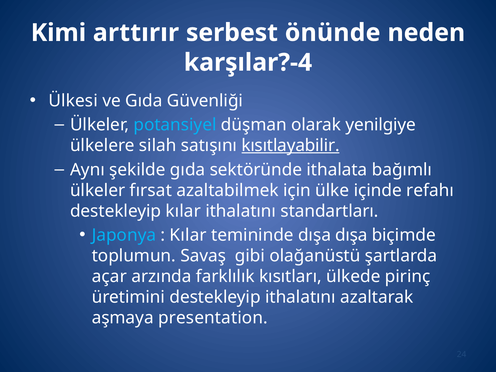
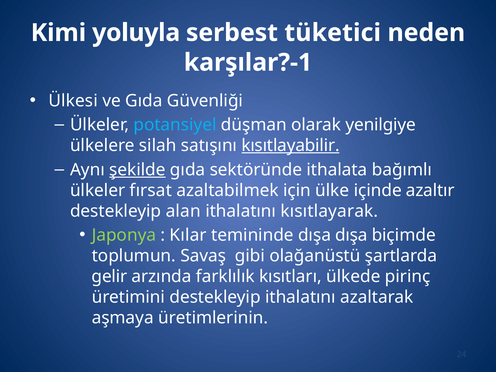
arttırır: arttırır -> yoluyla (136, 33)
önünde: önünde -> tüketici (333, 33)
karşılar?-4: karşılar?-4 -> karşılar?-1 (248, 63)
şekilde underline: none -> present (137, 170)
refahı: refahı -> azaltır (430, 190)
destekleyip kılar: kılar -> alan (183, 211)
standartları: standartları -> kısıtlayarak (329, 211)
Japonya colour: light blue -> light green (124, 235)
açar: açar -> gelir (109, 276)
presentation: presentation -> üretimlerinin (213, 318)
